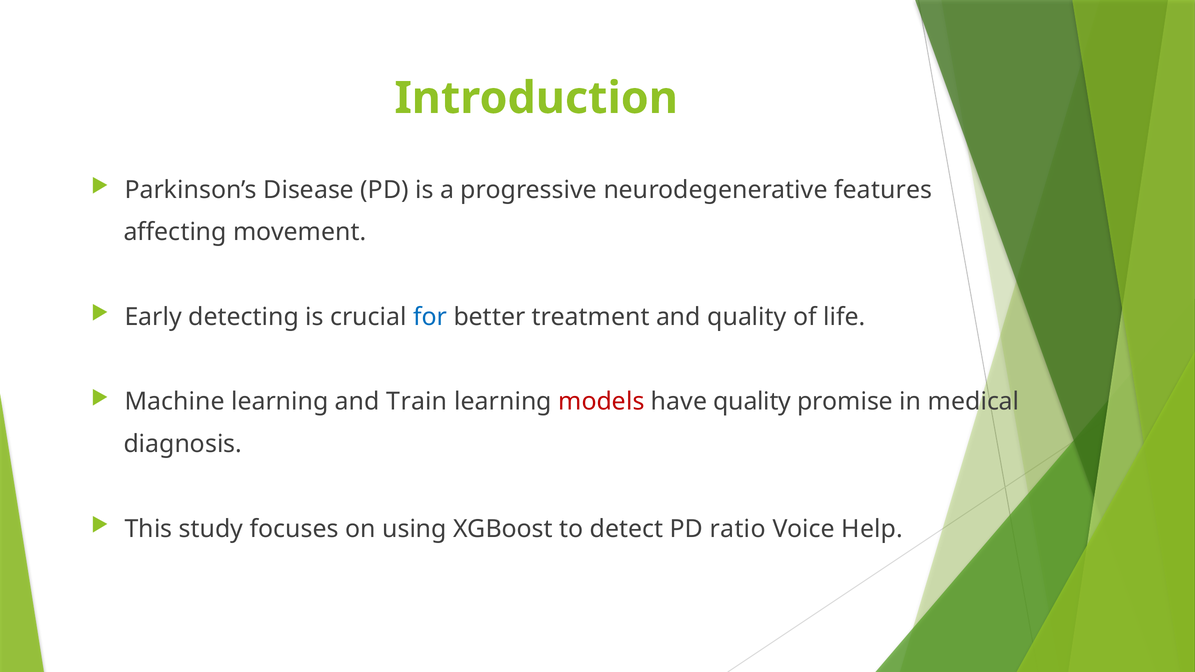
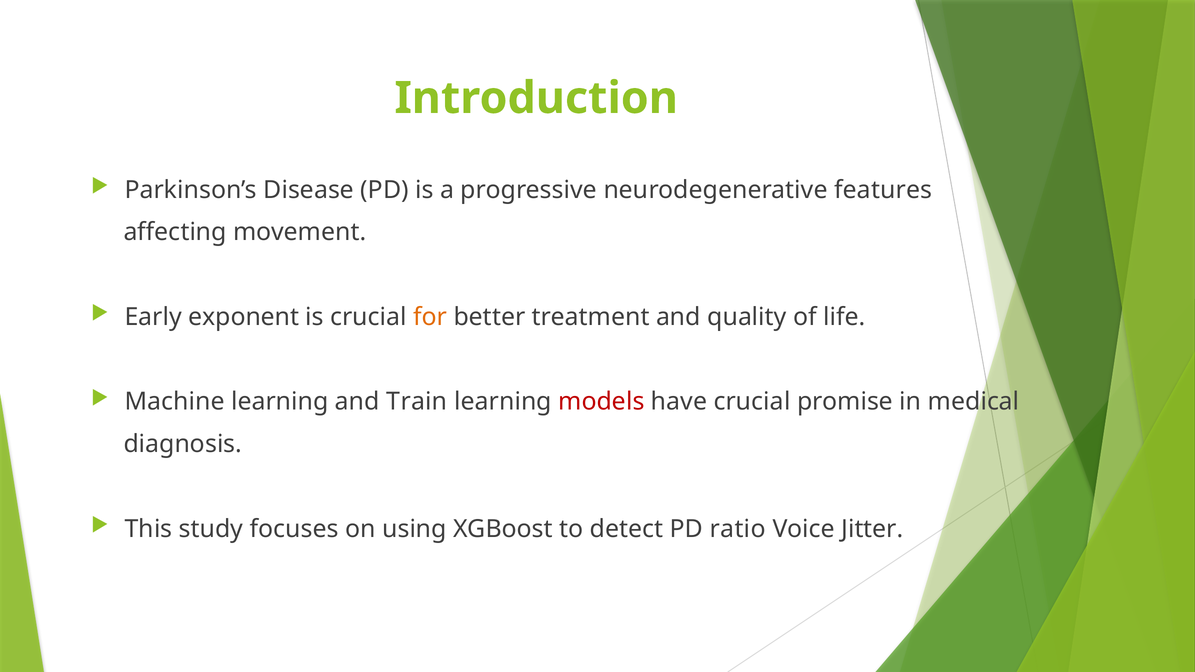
detecting: detecting -> exponent (244, 317)
for colour: blue -> orange (430, 317)
have quality: quality -> crucial (752, 402)
Help: Help -> Jitter (872, 529)
